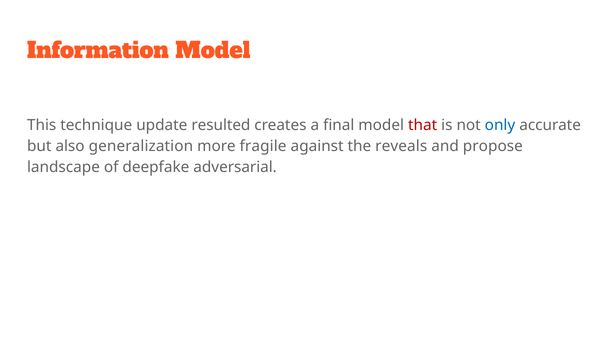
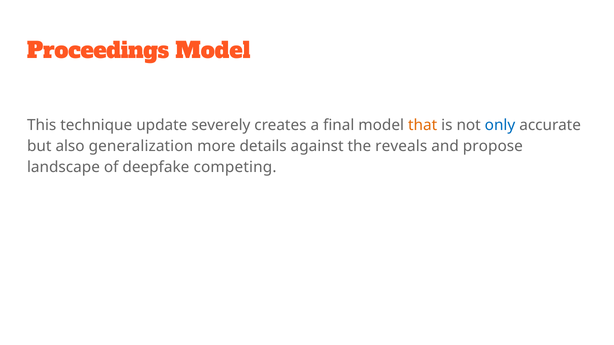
Information: Information -> Proceedings (98, 51)
resulted: resulted -> severely (221, 125)
that colour: red -> orange (423, 125)
fragile: fragile -> details (263, 146)
adversarial: adversarial -> competing (235, 168)
